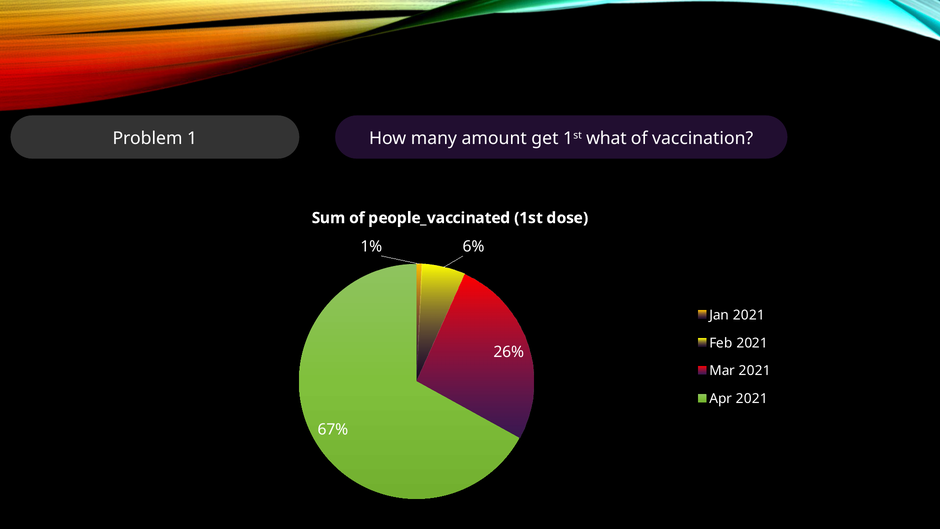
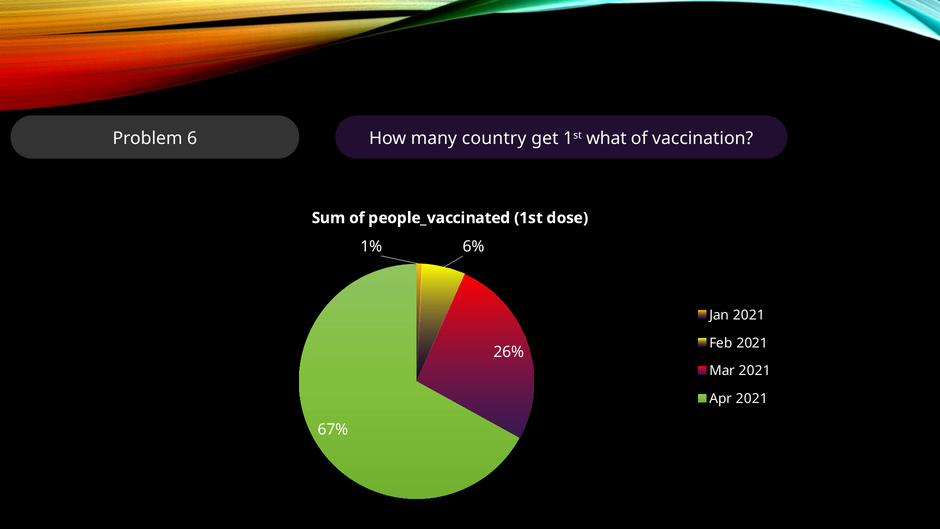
1: 1 -> 6 (192, 138)
amount: amount -> country (494, 138)
